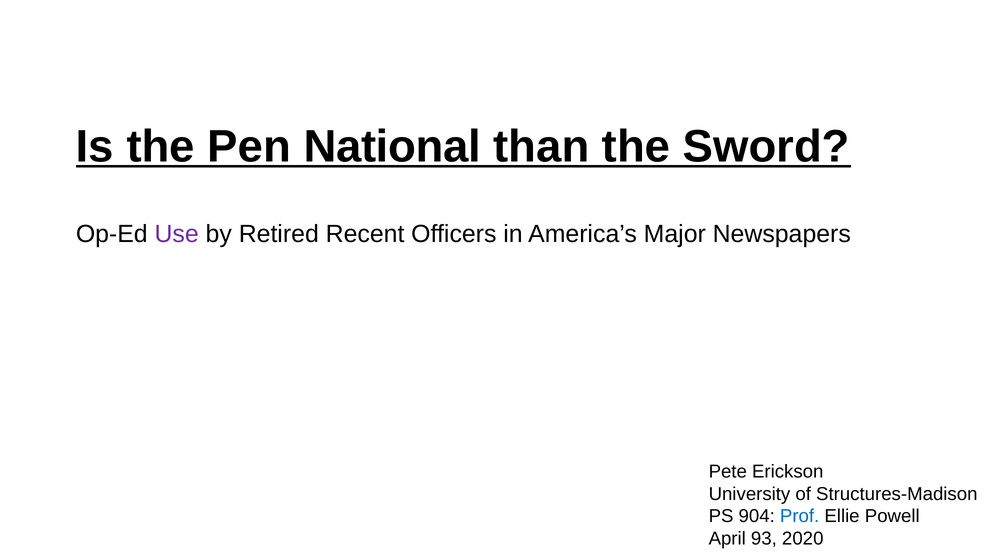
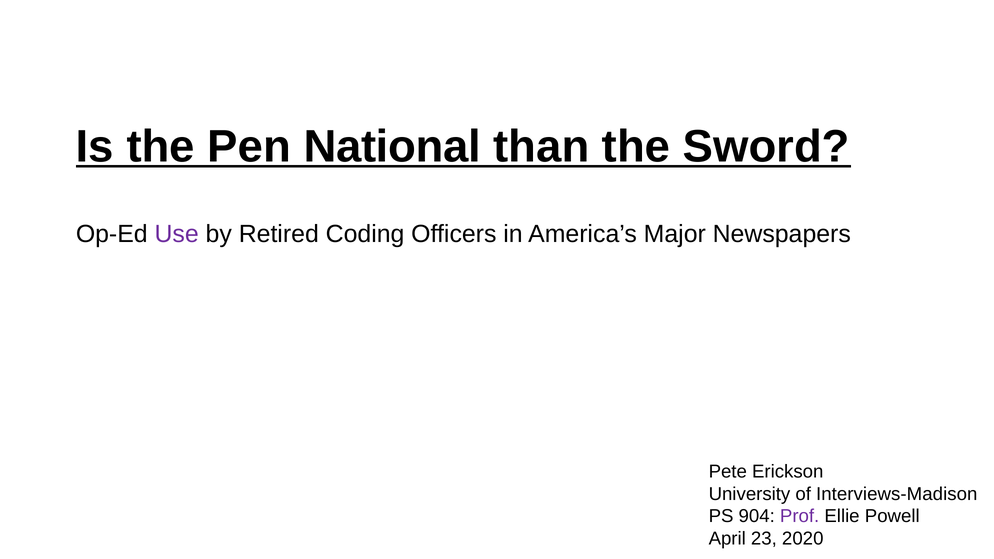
Recent: Recent -> Coding (365, 234)
Structures-Madison: Structures-Madison -> Interviews-Madison (897, 494)
Prof colour: blue -> purple (800, 516)
93: 93 -> 23 (764, 539)
